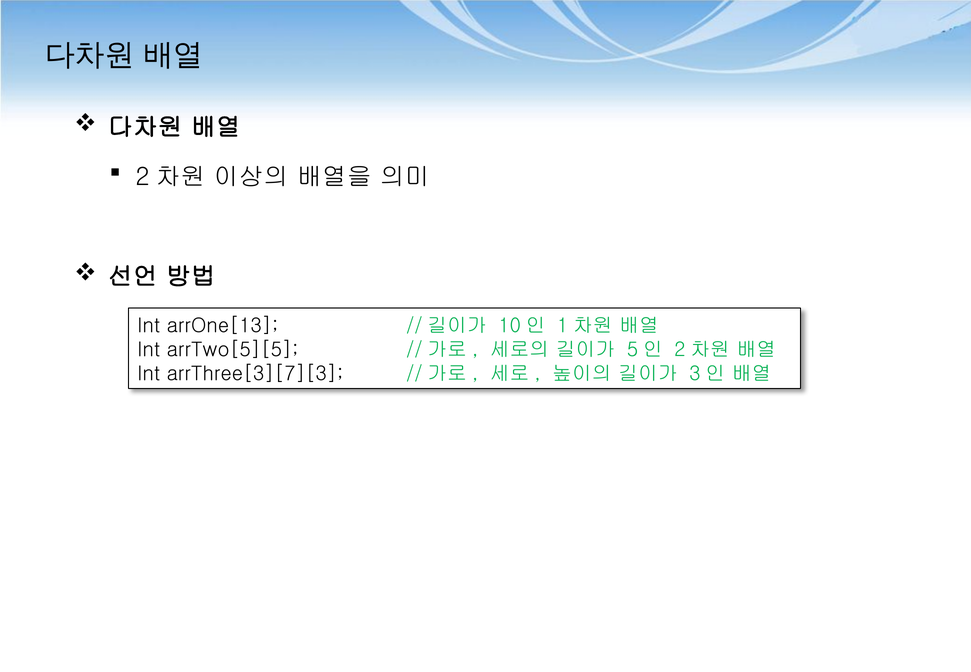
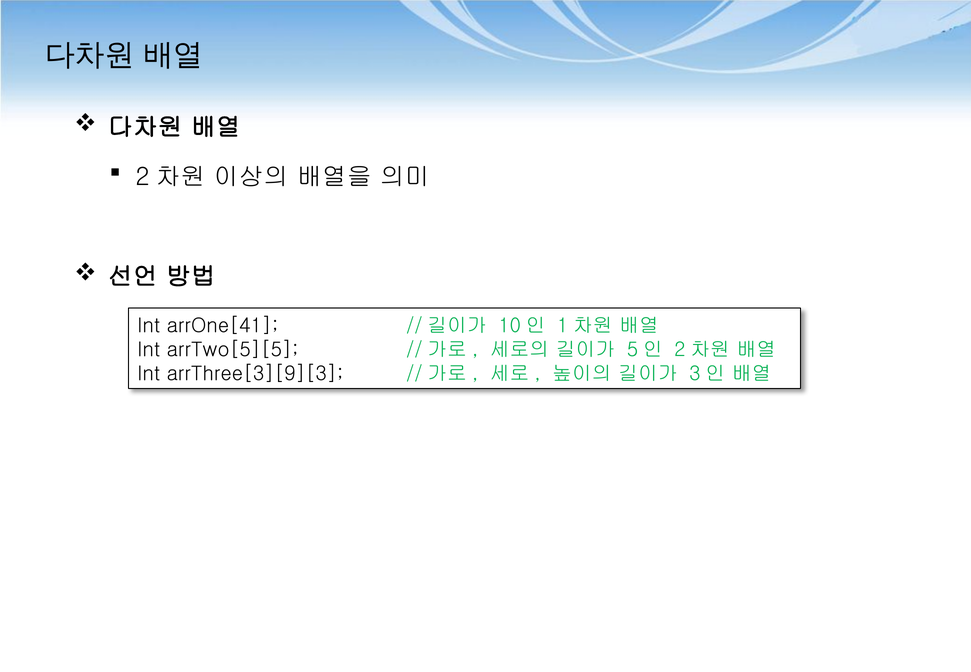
arrOne[13: arrOne[13 -> arrOne[41 (223, 326)
arrThree[3][7][3: arrThree[3][7][3 -> arrThree[3][9][3 (255, 374)
